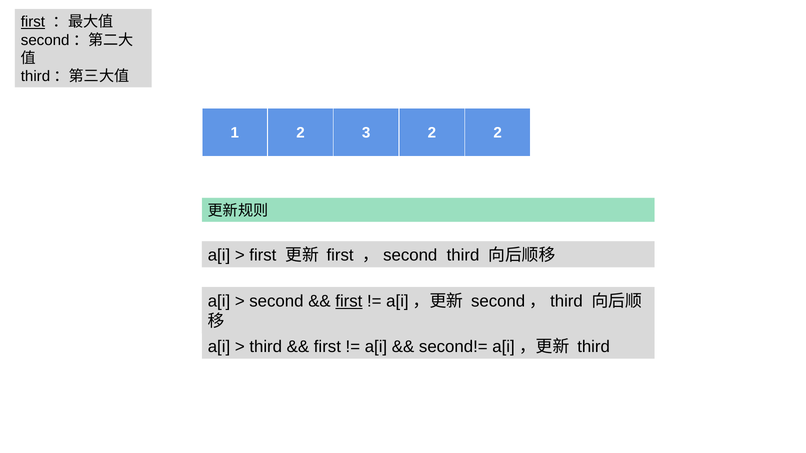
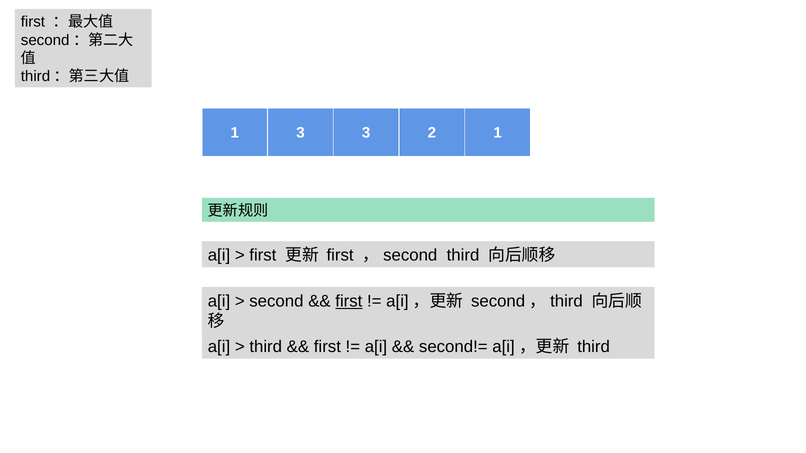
first underline: present -> none (33, 22)
1 2: 2 -> 3 (300, 133)
2 2: 2 -> 1 (498, 133)
